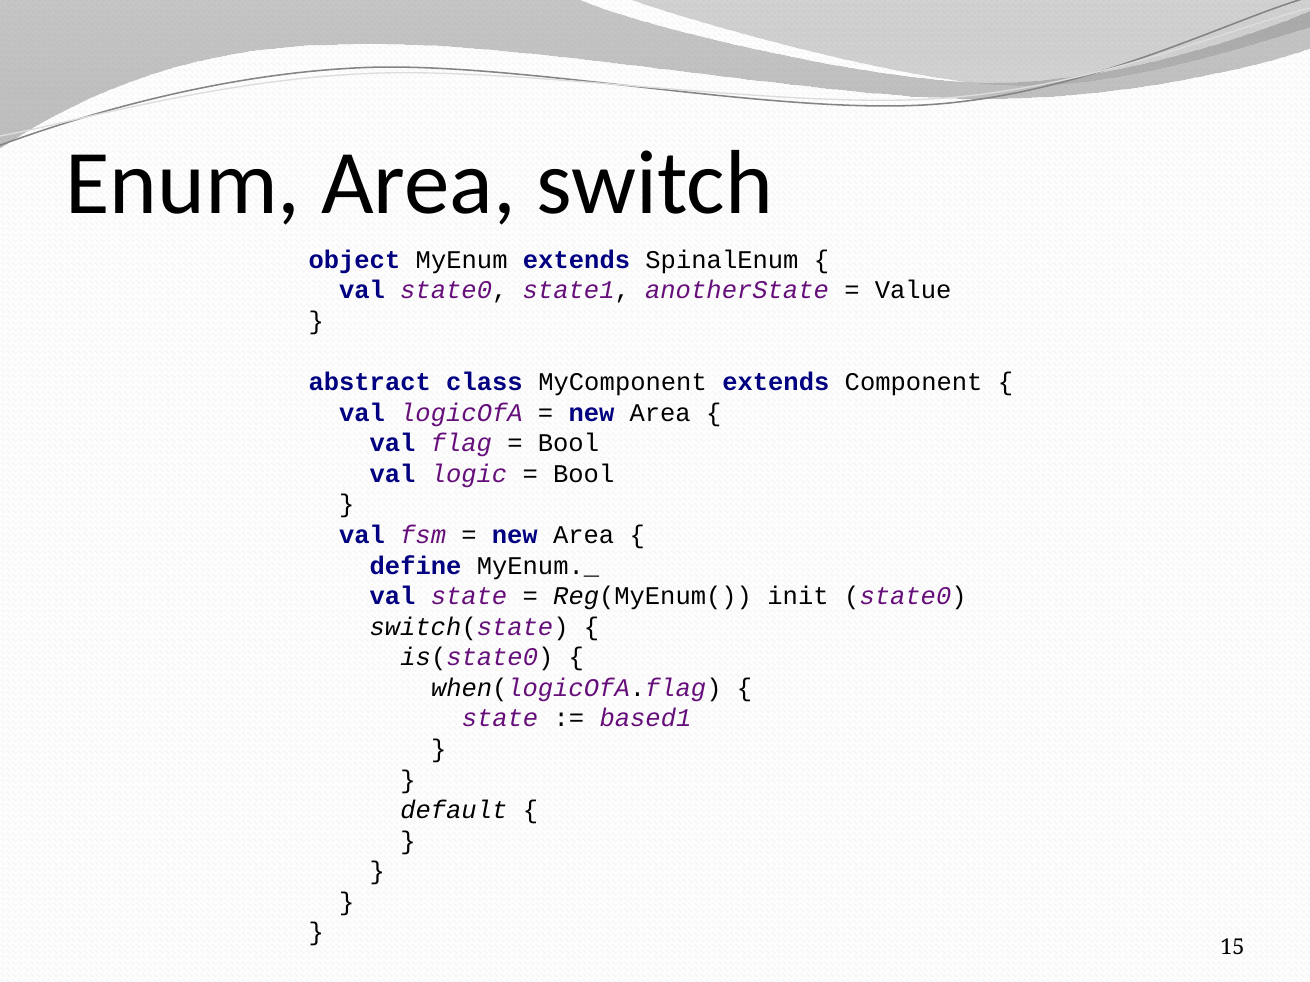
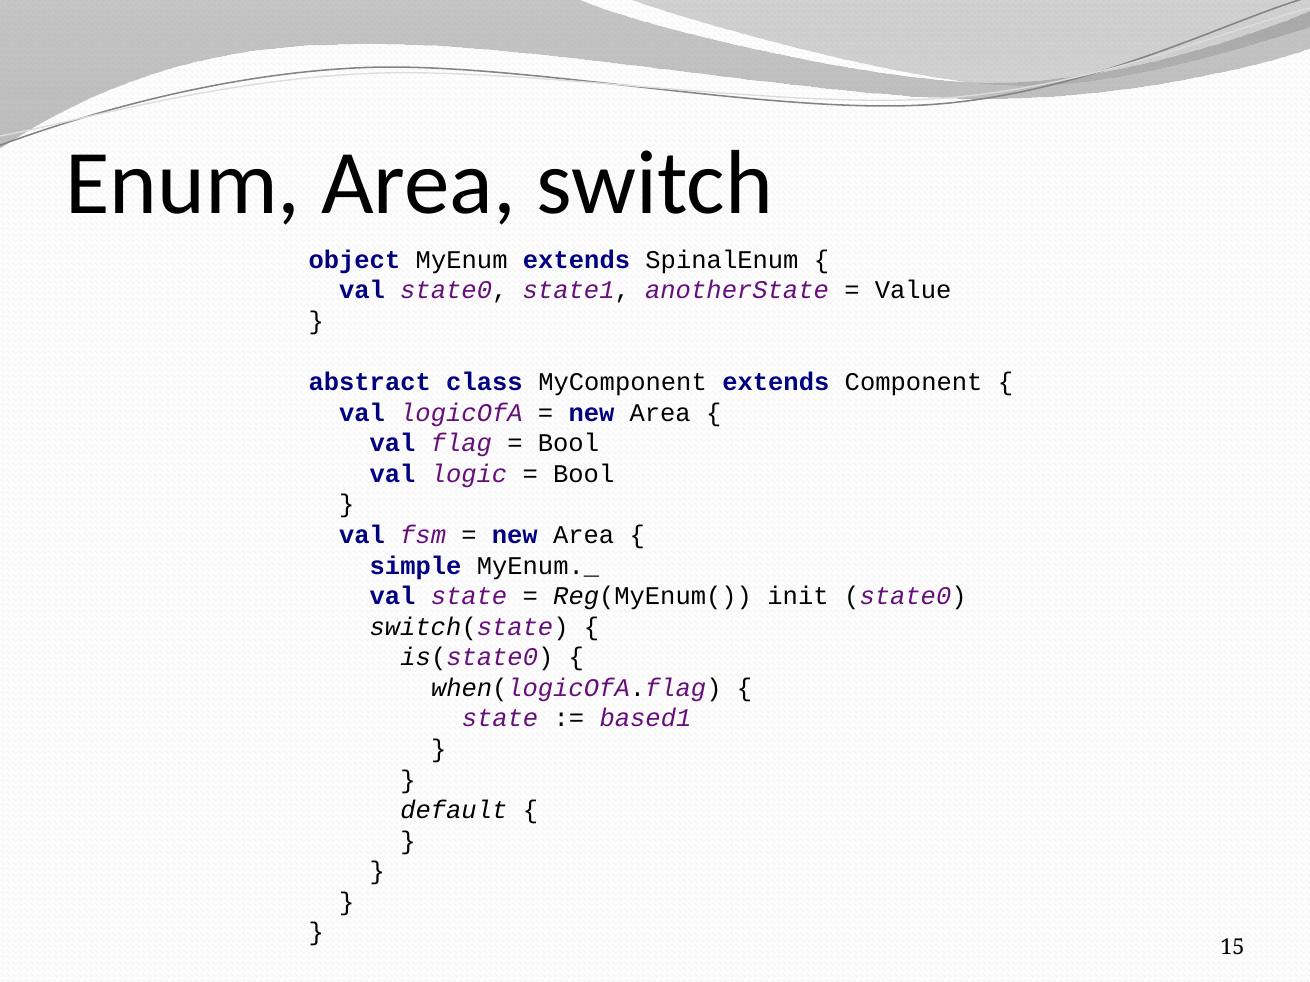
define: define -> simple (416, 566)
